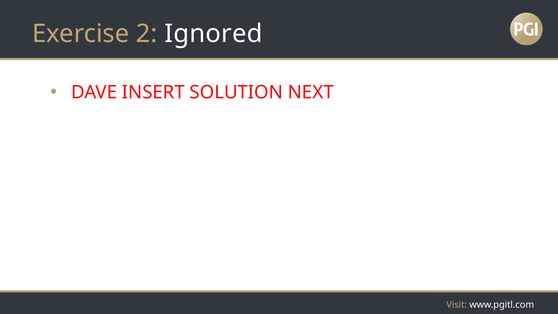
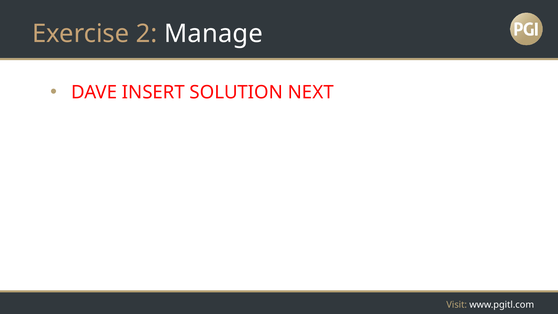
Ignored: Ignored -> Manage (214, 34)
